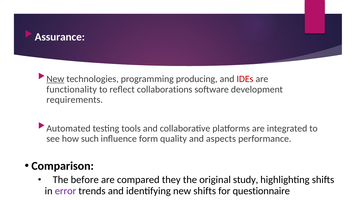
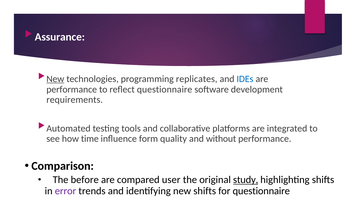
producing: producing -> replicates (197, 79)
IDEs colour: red -> blue (245, 79)
functionality: functionality -> performance (72, 89)
reflect collaborations: collaborations -> questionnaire (165, 89)
such: such -> time (90, 139)
aspects: aspects -> without (221, 139)
they: they -> user (171, 180)
study underline: none -> present (246, 180)
